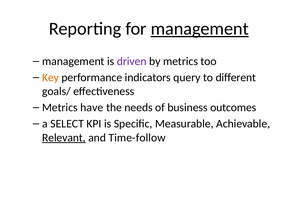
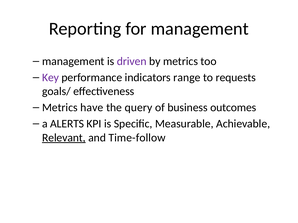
management underline: present -> none (200, 29)
Key colour: orange -> purple (51, 78)
query: query -> range (187, 78)
different: different -> requests (236, 78)
needs: needs -> query (138, 108)
SELECT: SELECT -> ALERTS (67, 124)
